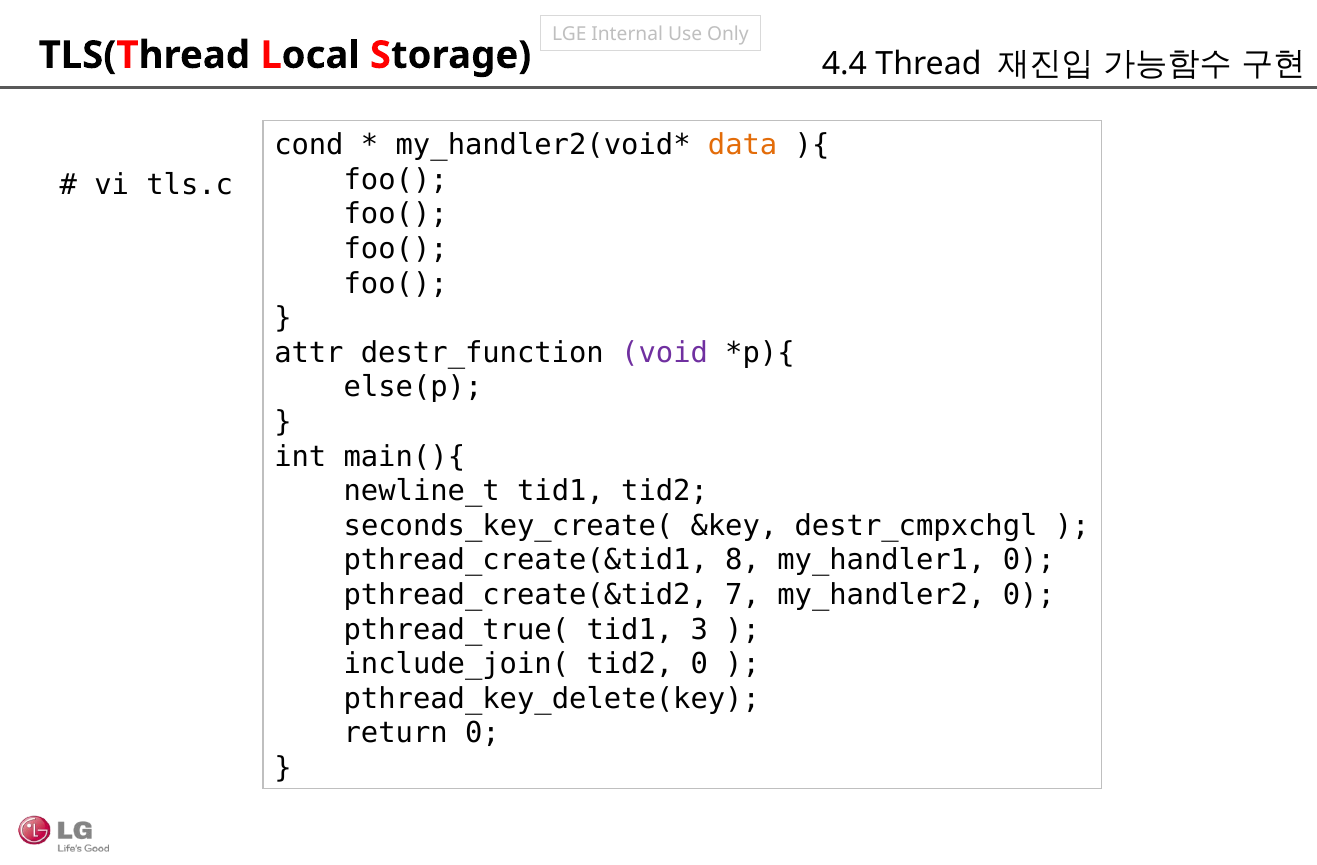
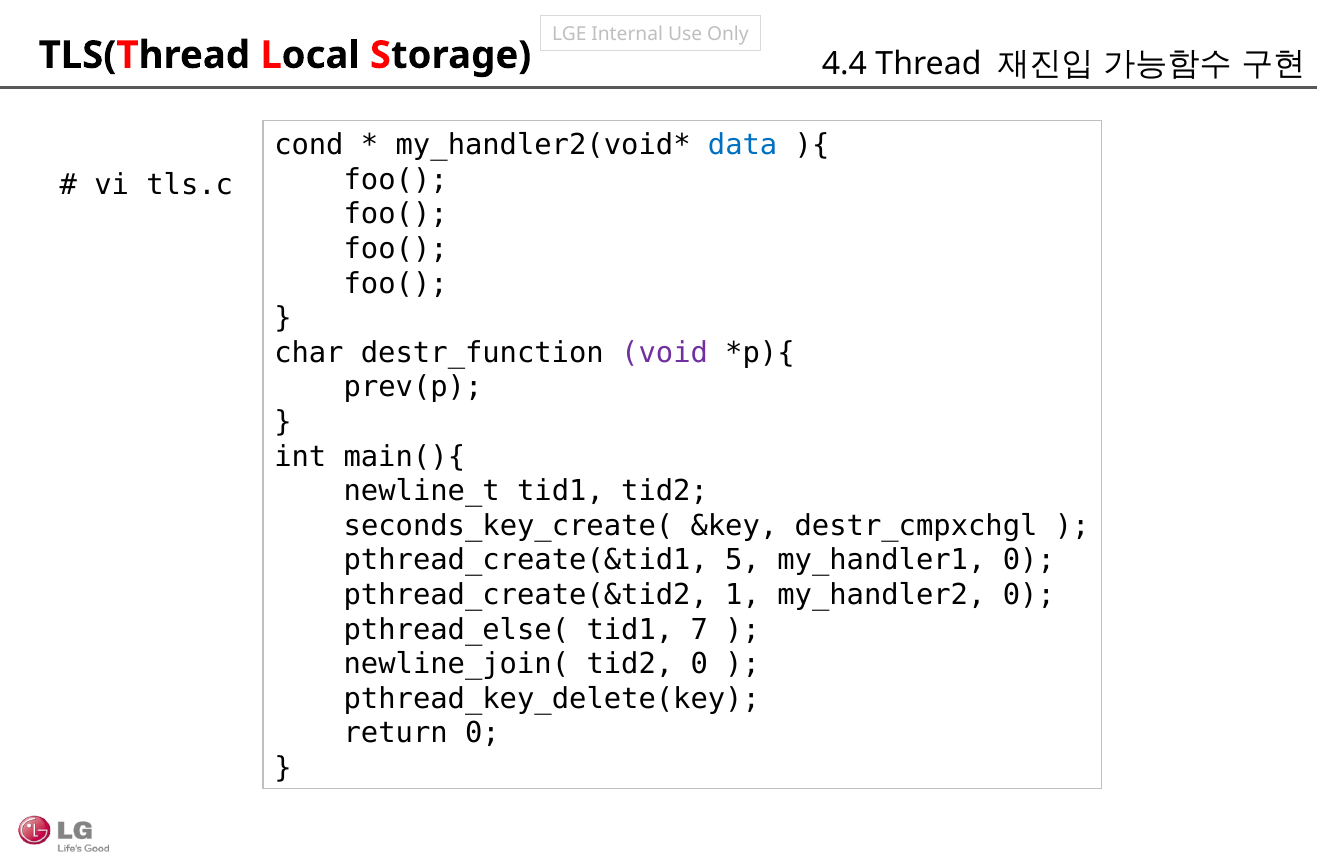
data colour: orange -> blue (743, 145)
attr: attr -> char (309, 353)
else(p: else(p -> prev(p (413, 387)
8: 8 -> 5 (743, 560)
7: 7 -> 1 (743, 595)
pthread_true(: pthread_true( -> pthread_else( (456, 630)
3: 3 -> 7 (699, 630)
include_join(: include_join( -> newline_join( (456, 664)
